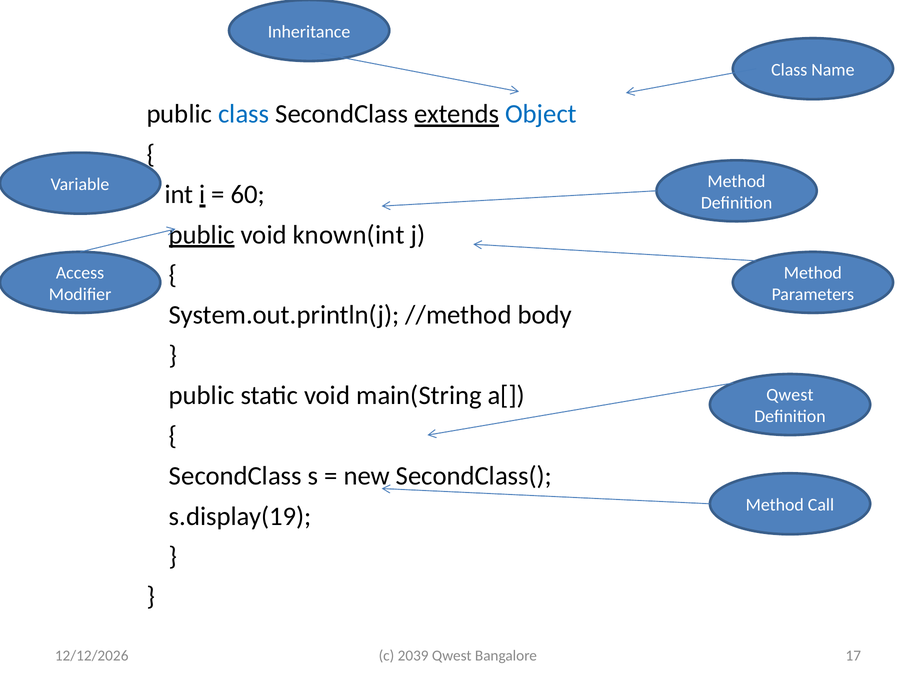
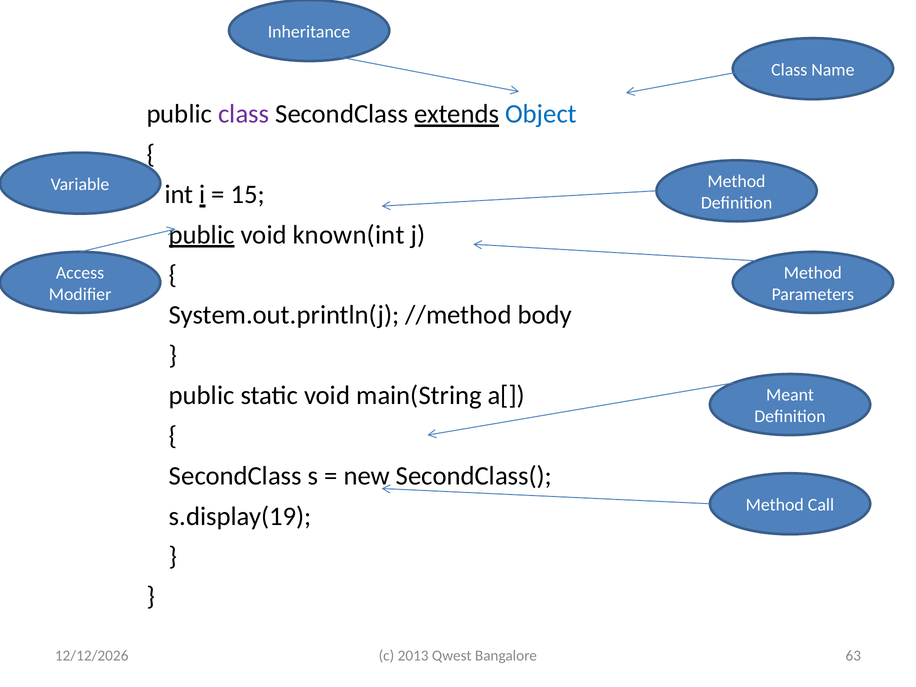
class colour: blue -> purple (244, 114)
60: 60 -> 15 (248, 195)
Qwest: Qwest -> Meant (790, 395)
2039: 2039 -> 2013 (413, 656)
17: 17 -> 63 (853, 656)
